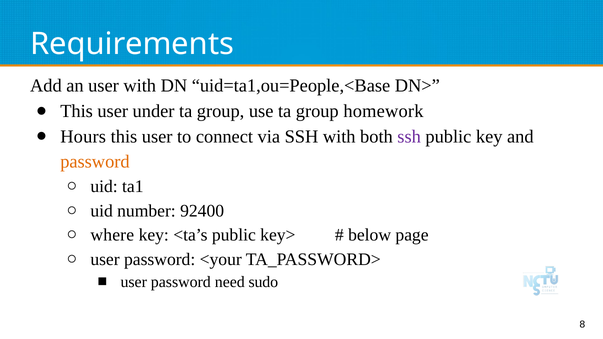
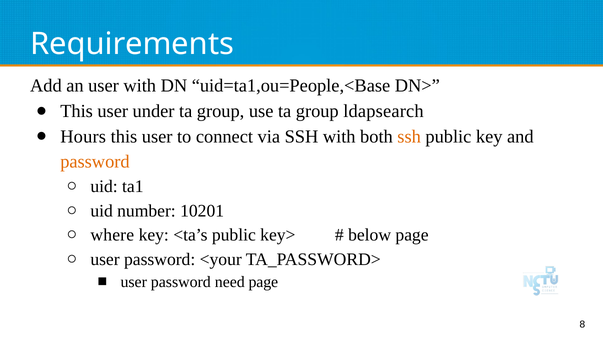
homework: homework -> ldapsearch (383, 111)
ssh colour: purple -> orange (409, 137)
92400: 92400 -> 10201 (202, 211)
need sudo: sudo -> page (263, 282)
